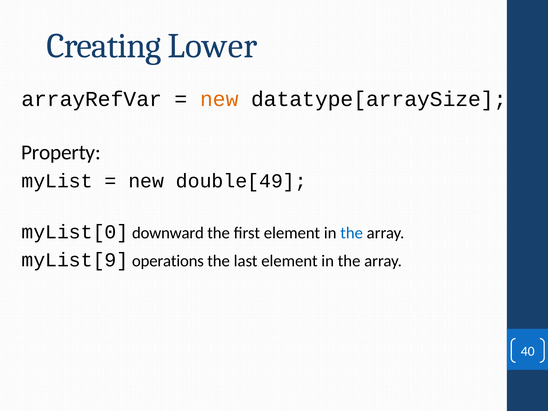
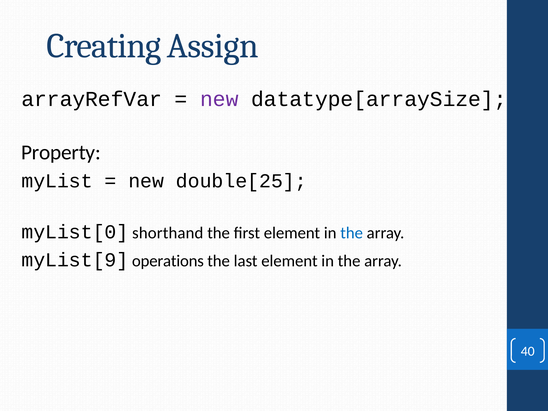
Lower: Lower -> Assign (213, 46)
new colour: orange -> purple (219, 99)
double[49: double[49 -> double[25 (241, 181)
downward: downward -> shorthand (168, 233)
